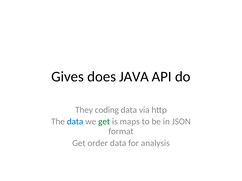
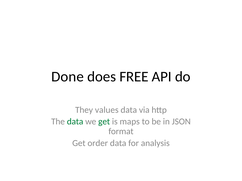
Gives: Gives -> Done (68, 77)
JAVA: JAVA -> FREE (134, 77)
coding: coding -> values (107, 110)
data colour: blue -> green (75, 122)
